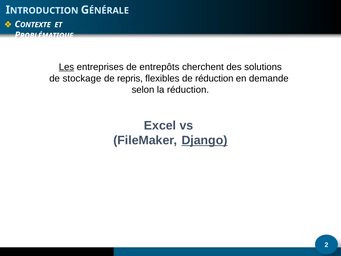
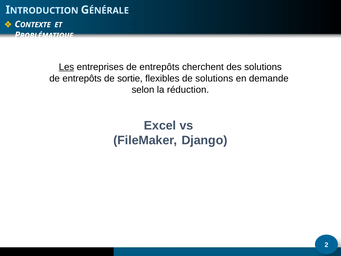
stockage: stockage -> entrepôts (82, 78)
repris: repris -> sortie (130, 78)
de réduction: réduction -> solutions (214, 78)
Django underline: present -> none (204, 140)
